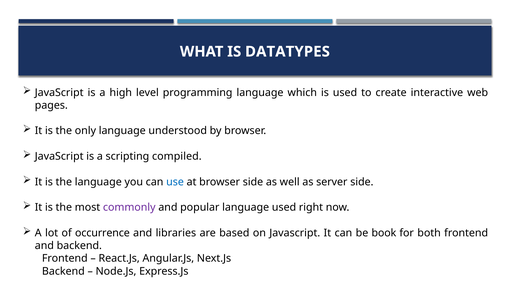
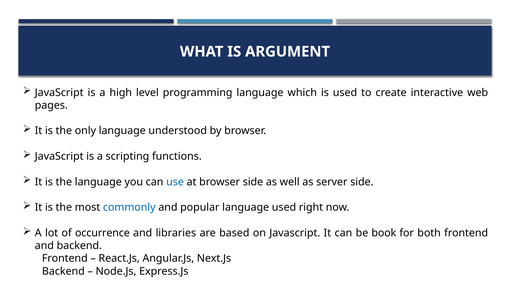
DATATYPES: DATATYPES -> ARGUMENT (288, 52)
compiled: compiled -> functions (177, 156)
commonly colour: purple -> blue (129, 207)
